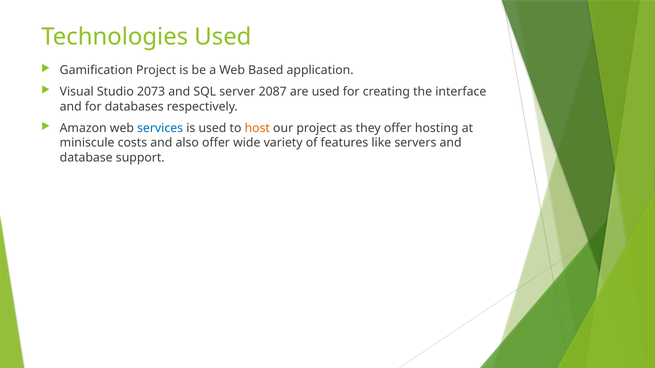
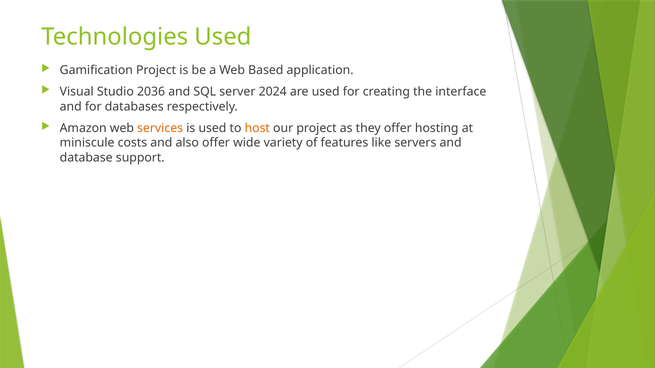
2073: 2073 -> 2036 (151, 92)
2087: 2087 -> 2024 (273, 92)
services colour: blue -> orange (160, 128)
